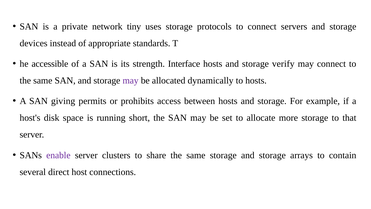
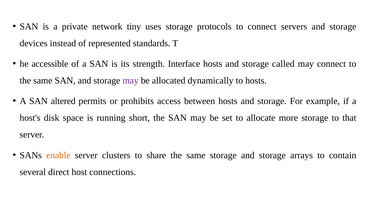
appropriate: appropriate -> represented (110, 43)
verify: verify -> called (283, 64)
giving: giving -> altered (63, 101)
enable colour: purple -> orange (58, 155)
